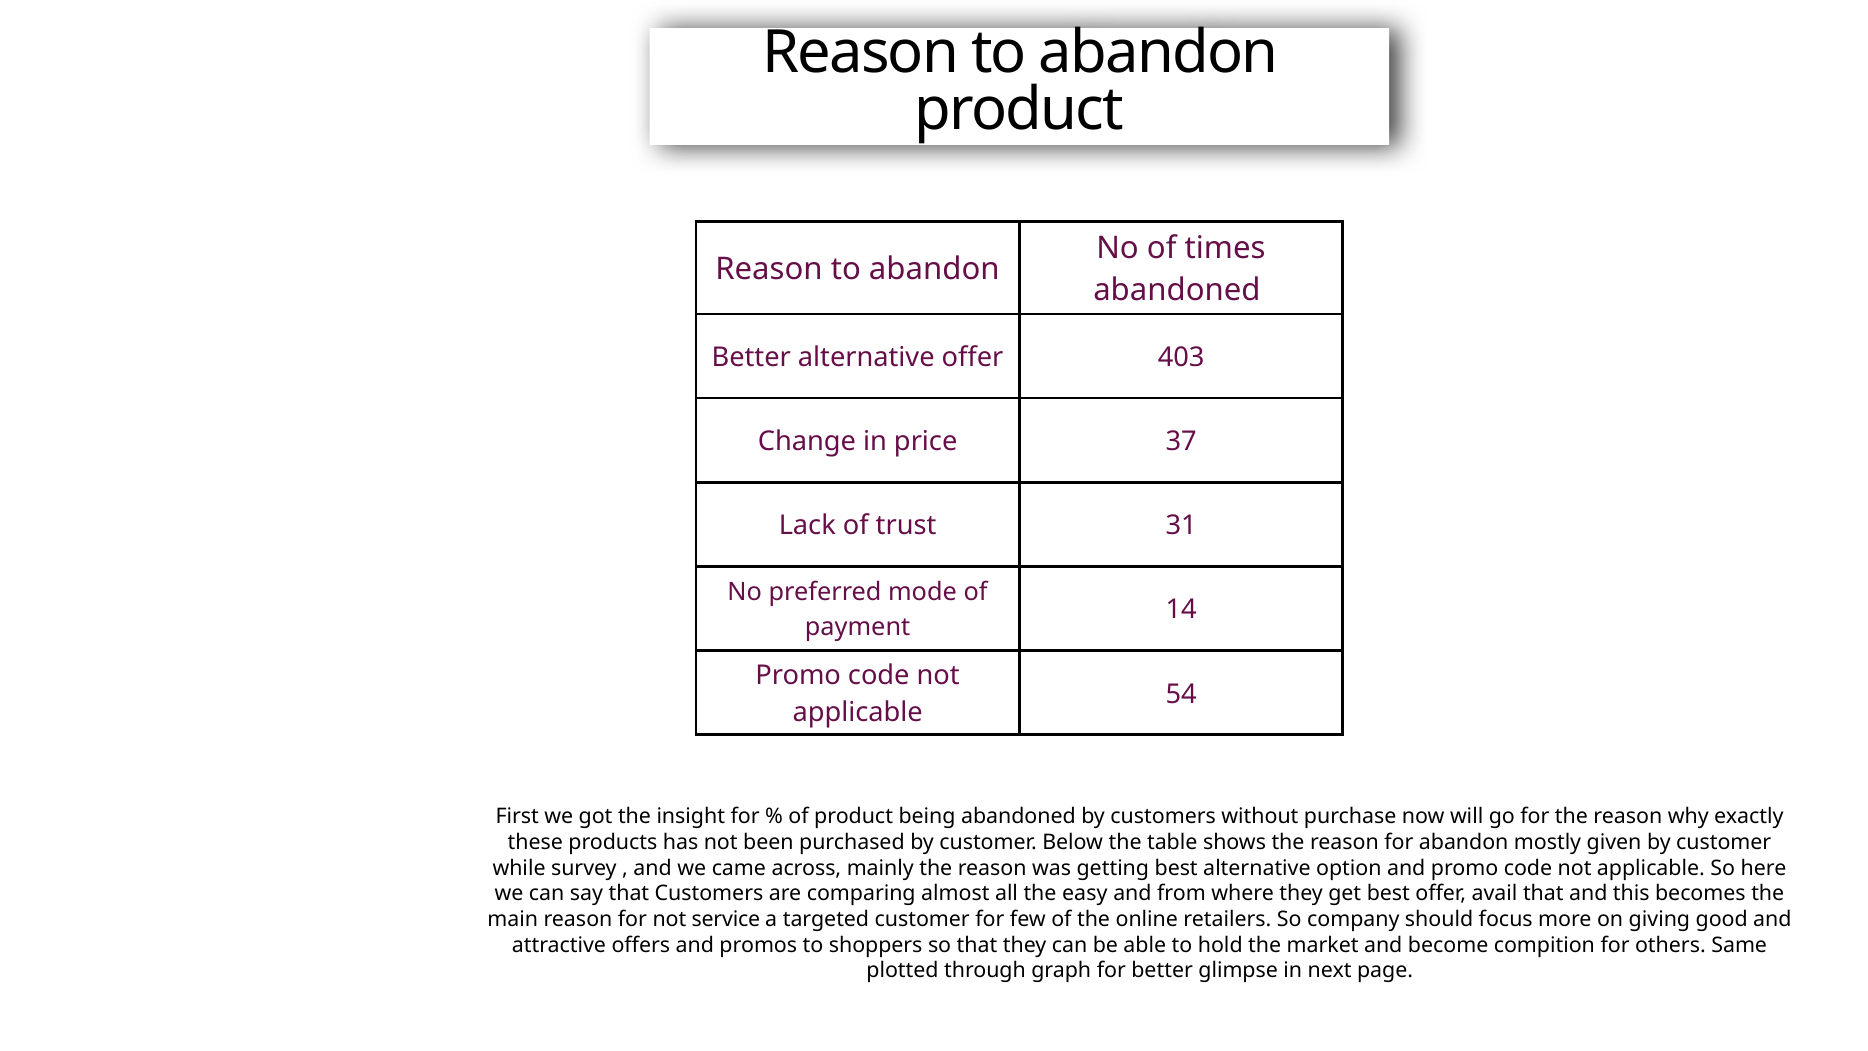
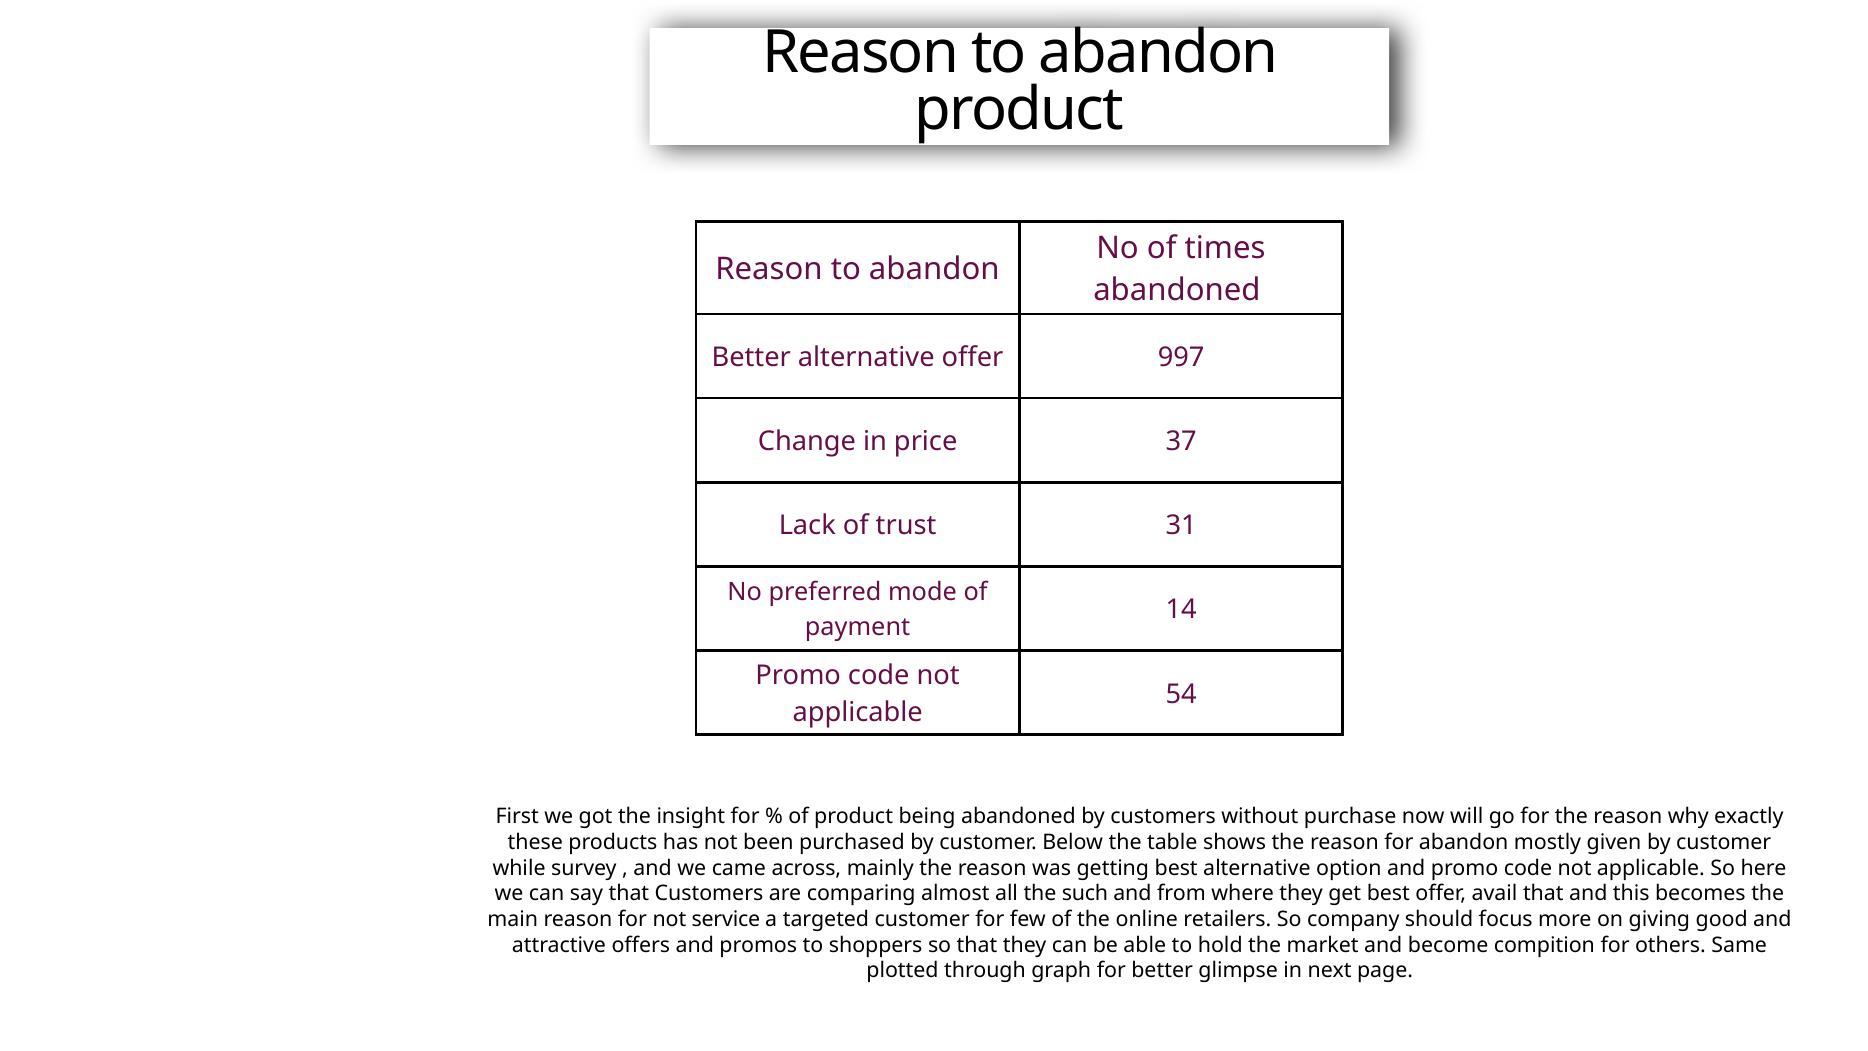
403: 403 -> 997 (1181, 358)
easy: easy -> such (1085, 893)
